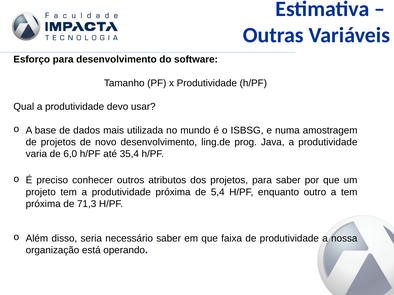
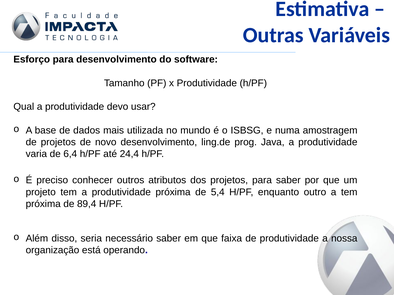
6,0: 6,0 -> 6,4 (70, 154)
35,4: 35,4 -> 24,4 (129, 154)
71,3: 71,3 -> 89,4 (87, 204)
